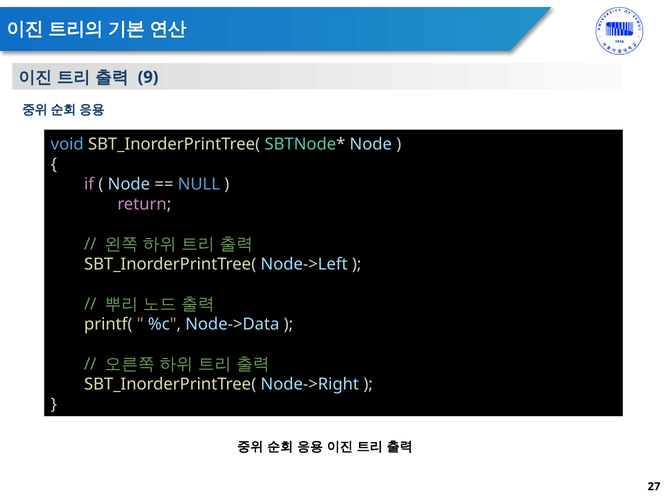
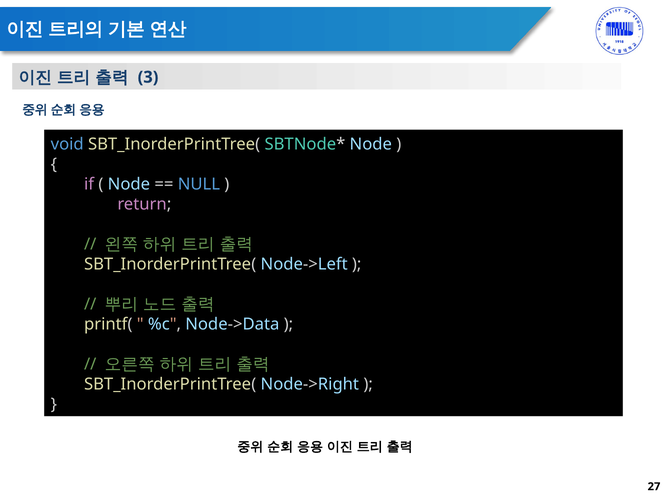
9: 9 -> 3 (148, 77)
